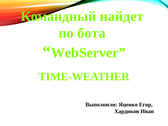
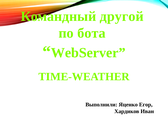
найдет: найдет -> другой (122, 16)
